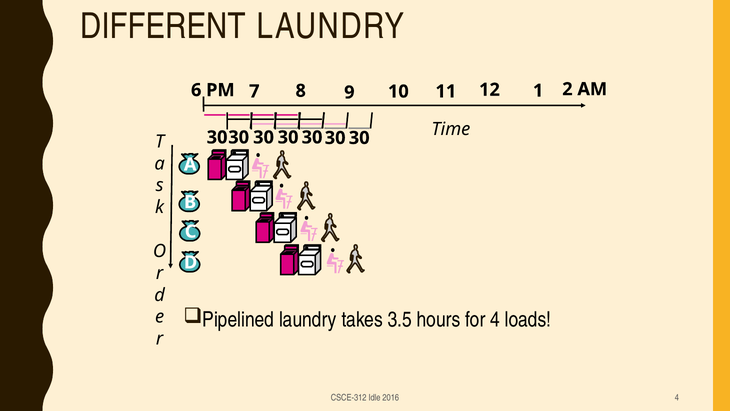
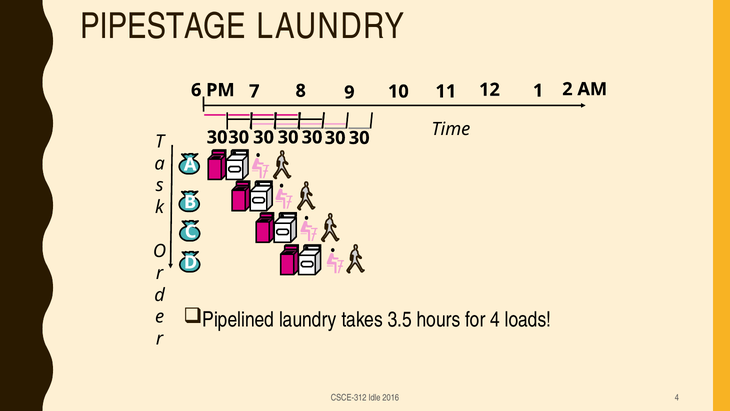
DIFFERENT: DIFFERENT -> PIPESTAGE (163, 26)
